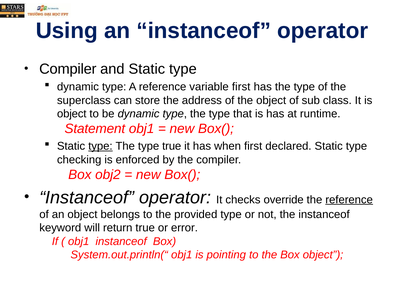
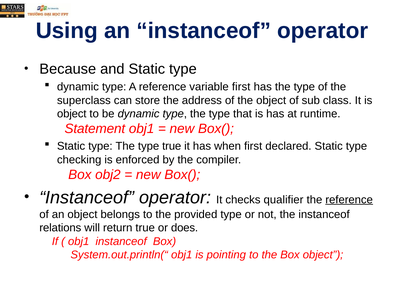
Compiler: Compiler -> Because (68, 69)
type underline: present -> none (100, 146)
override: override -> qualifier (284, 200)
keyword: keyword -> relations (60, 228)
error: error -> does (185, 228)
